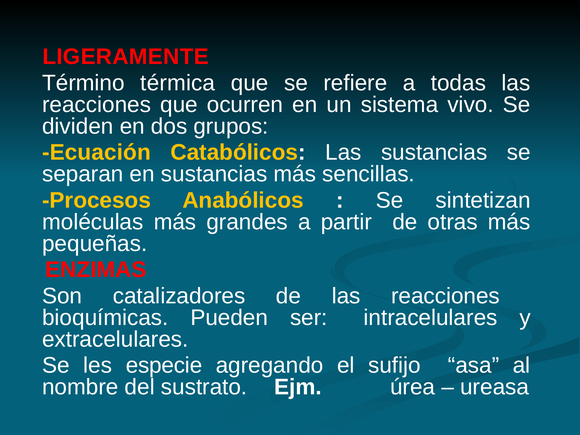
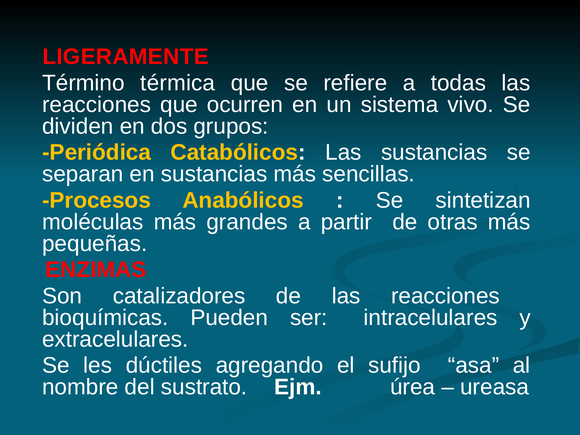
Ecuación: Ecuación -> Periódica (97, 152)
especie: especie -> dúctiles (164, 366)
